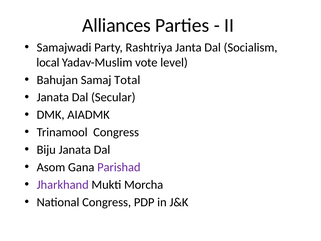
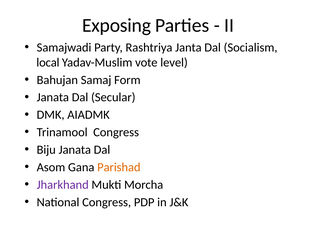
Alliances: Alliances -> Exposing (117, 25)
Total: Total -> Form (127, 80)
Parishad colour: purple -> orange (119, 167)
